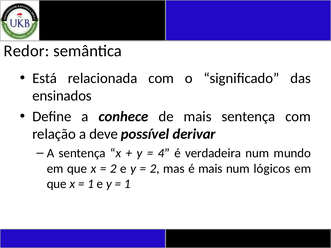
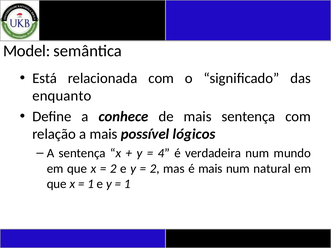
Redor: Redor -> Model (27, 51)
ensinados: ensinados -> enquanto (62, 96)
a deve: deve -> mais (103, 134)
derivar: derivar -> lógicos (194, 134)
lógicos: lógicos -> natural (272, 169)
